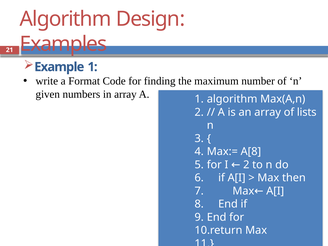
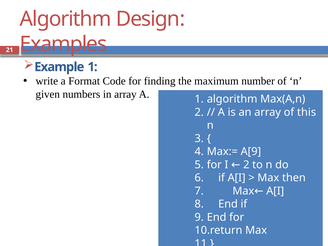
lists: lists -> this (307, 112)
A[8: A[8 -> A[9 (251, 152)
